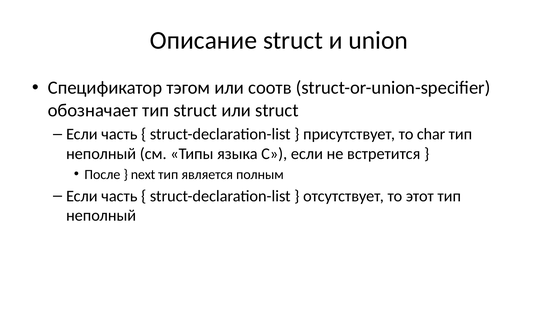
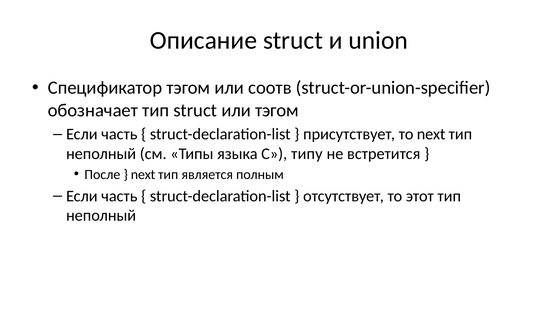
или struct: struct -> тэгом (277, 110)
то char: char -> next (431, 134)
С если: если -> типу (307, 154)
